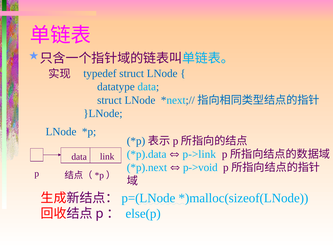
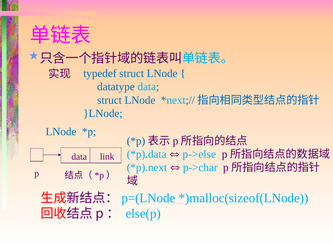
p->link: p->link -> p->else (199, 154)
p->void: p->void -> p->char (200, 167)
